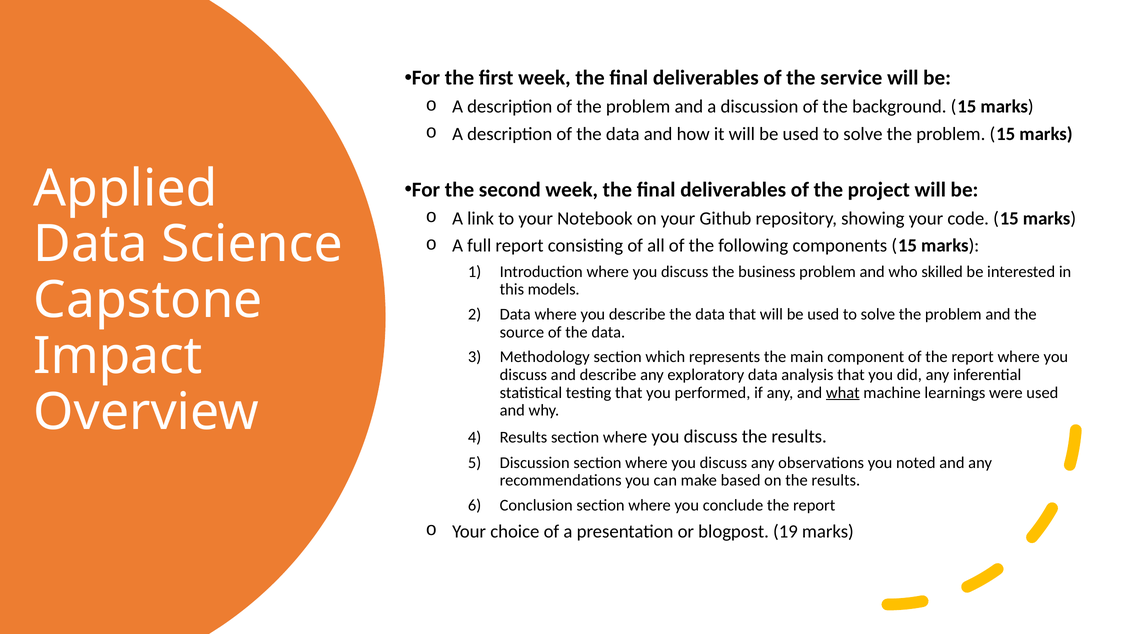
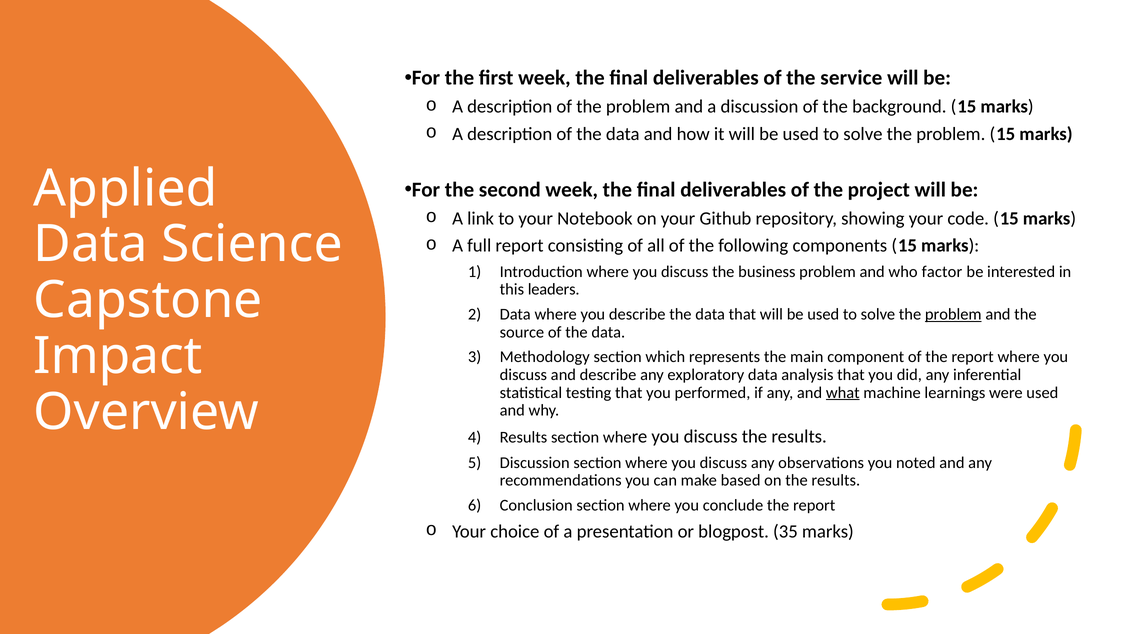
skilled: skilled -> factor (942, 272)
models: models -> leaders (554, 290)
problem underline: none -> present (953, 315)
19: 19 -> 35 (785, 532)
